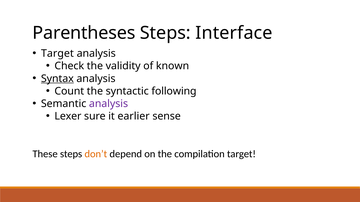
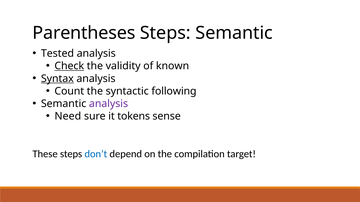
Steps Interface: Interface -> Semantic (234, 33)
Target: Target -> Tested (57, 54)
Check underline: none -> present (69, 66)
Lexer: Lexer -> Need (68, 117)
earlier: earlier -> tokens (134, 117)
don’t colour: orange -> blue (96, 154)
